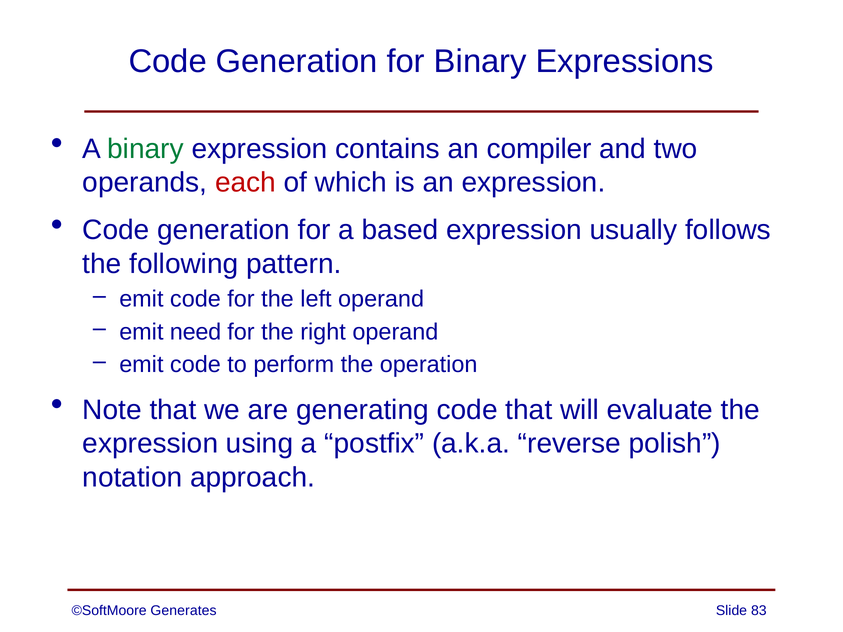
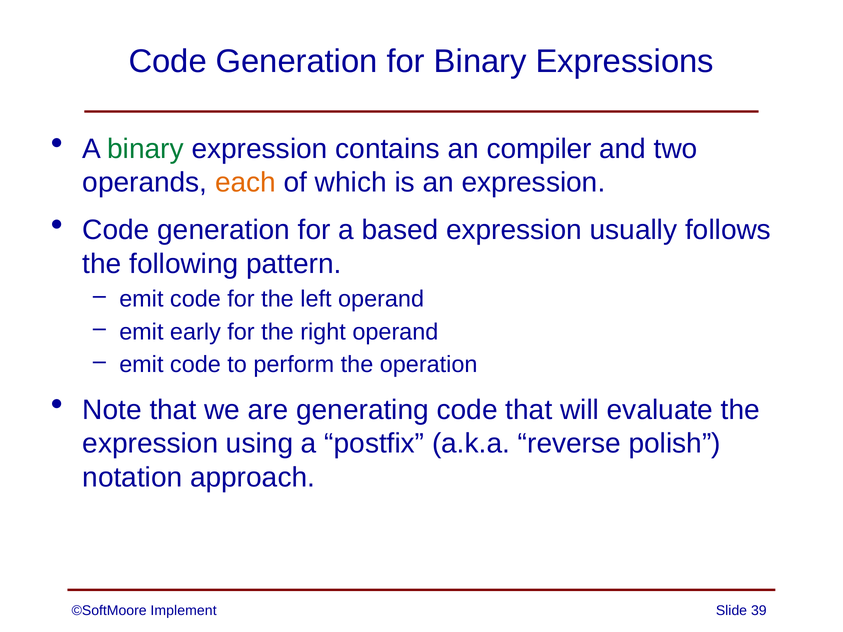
each colour: red -> orange (246, 183)
need: need -> early (195, 332)
Generates: Generates -> Implement (184, 611)
83: 83 -> 39 (759, 611)
